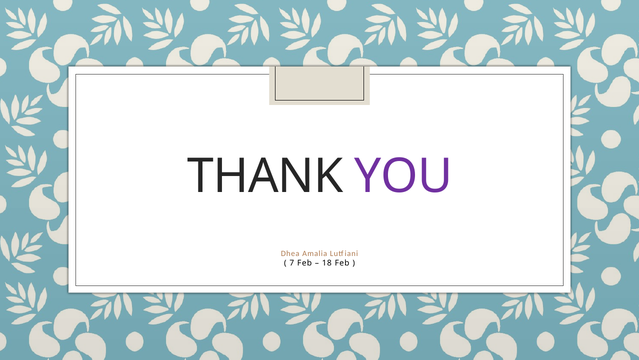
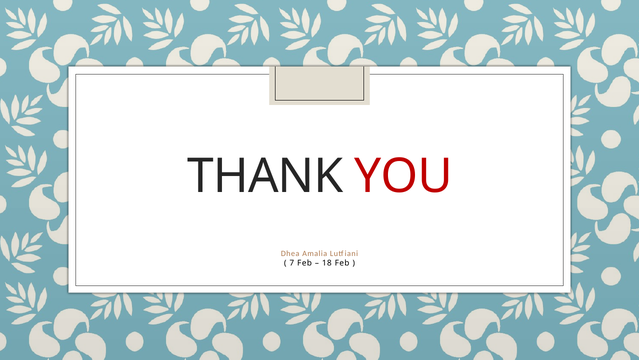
YOU colour: purple -> red (403, 176)
